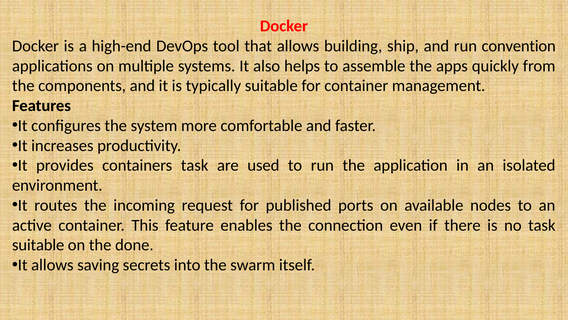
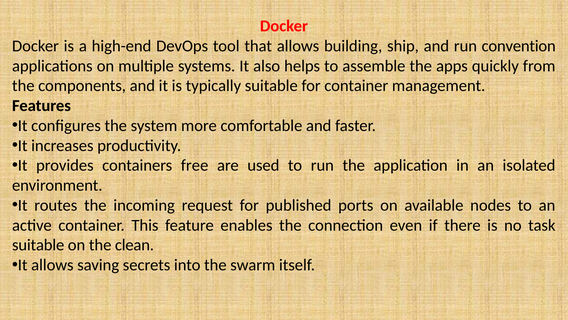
containers task: task -> free (195, 165)
done: done -> clean (134, 245)
